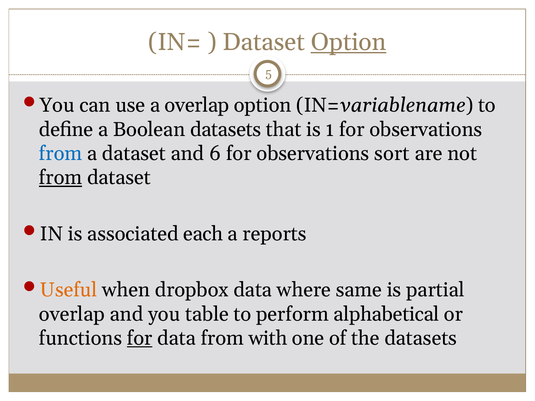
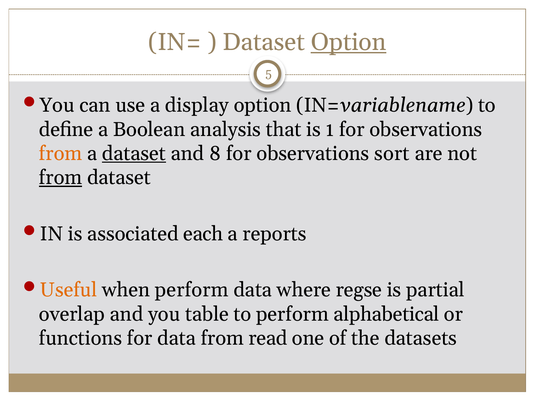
a overlap: overlap -> display (197, 105)
Boolean datasets: datasets -> analysis (226, 130)
from colour: blue -> orange (61, 154)
dataset underline: none -> present (134, 154)
6: 6 -> 8 (215, 154)
when dropbox: dropbox -> perform (192, 290)
same: same -> regse (359, 290)
for underline: present -> none (140, 338)
with: with -> read (268, 338)
